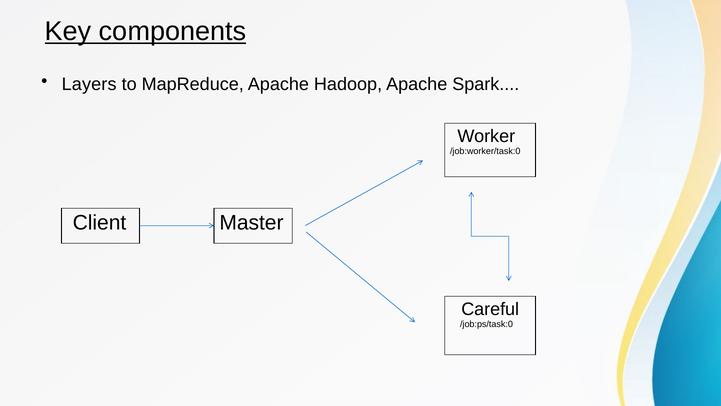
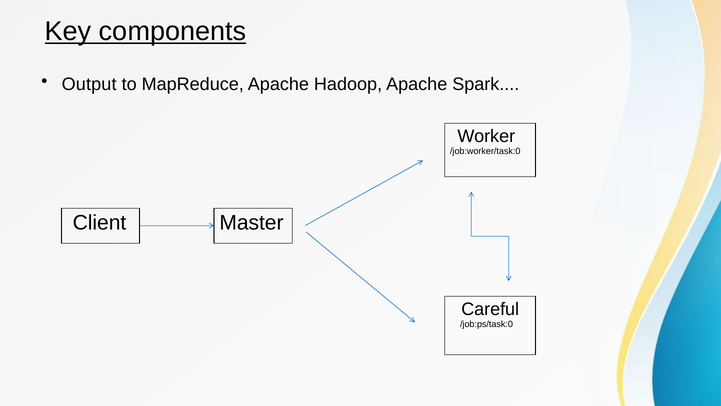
Layers: Layers -> Output (89, 84)
